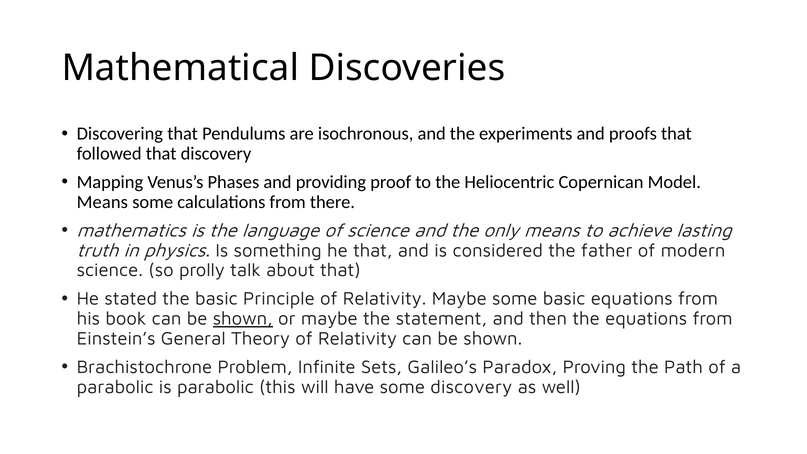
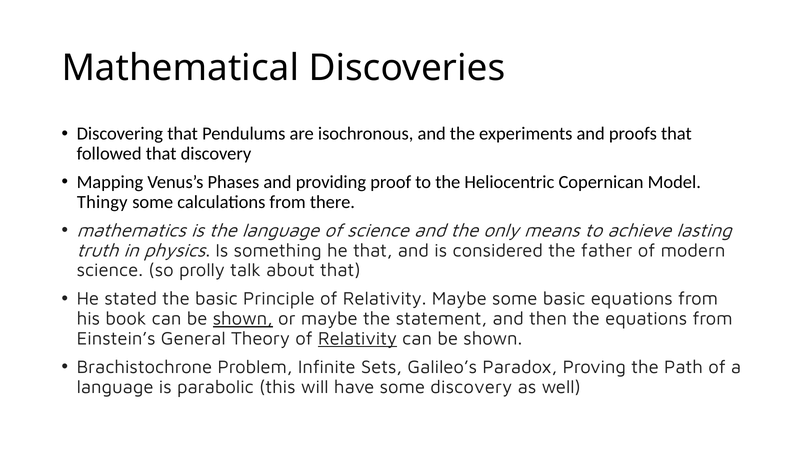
Means: Means -> Thingy (102, 202)
Relativity underline: none -> present (357, 339)
parabolic: parabolic -> language (115, 387)
